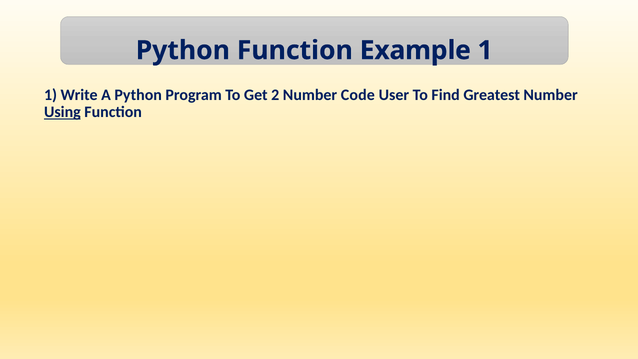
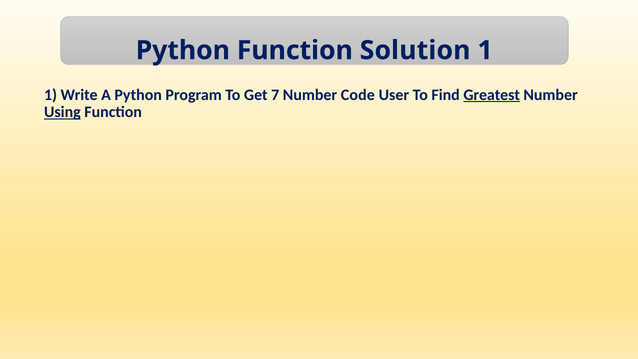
Example: Example -> Solution (415, 50)
2: 2 -> 7 (275, 95)
Greatest underline: none -> present (492, 95)
